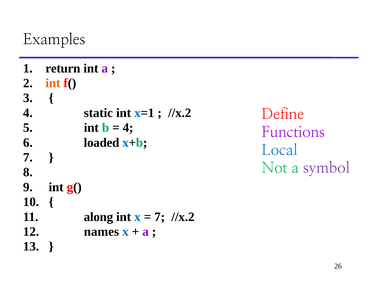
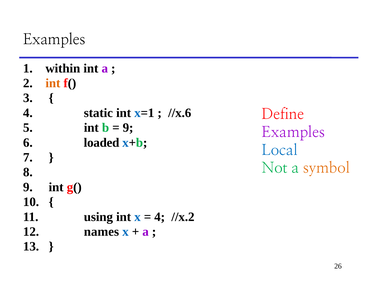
return: return -> within (63, 68)
//x.2: //x.2 -> //x.6 (180, 113)
4: 4 -> 9 (128, 128)
Functions: Functions -> Examples (293, 132)
symbol colour: purple -> orange (326, 168)
along: along -> using (98, 217)
7: 7 -> 4 (160, 217)
